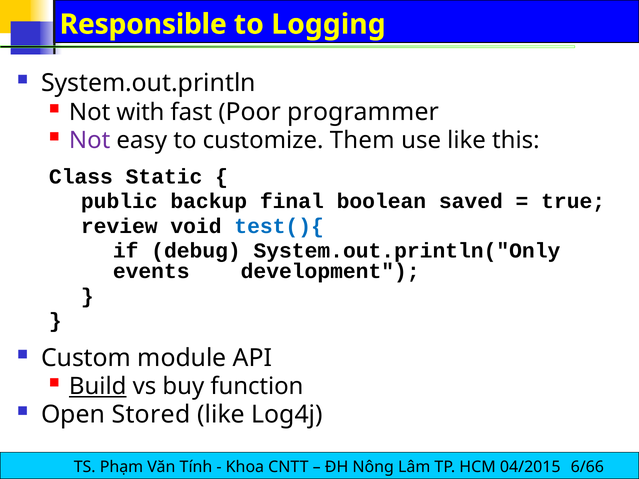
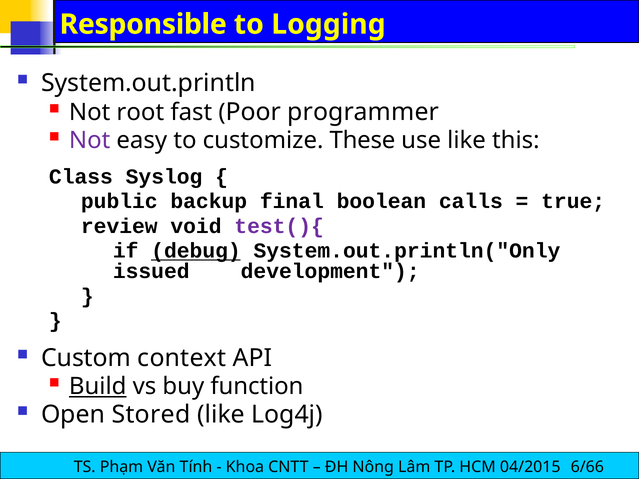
with: with -> root (140, 112)
Them: Them -> These (362, 140)
Static: Static -> Syslog (164, 177)
saved: saved -> calls (471, 202)
test(){ colour: blue -> purple (279, 226)
debug underline: none -> present (196, 251)
events: events -> issued (151, 271)
module: module -> context (182, 358)
